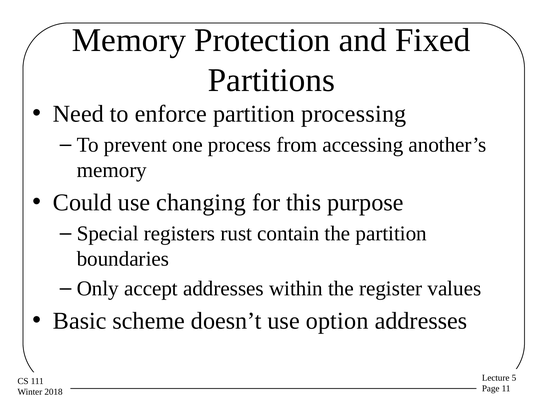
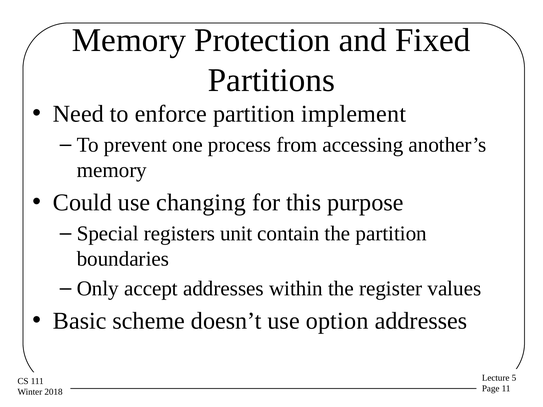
processing: processing -> implement (354, 114)
rust: rust -> unit (236, 234)
